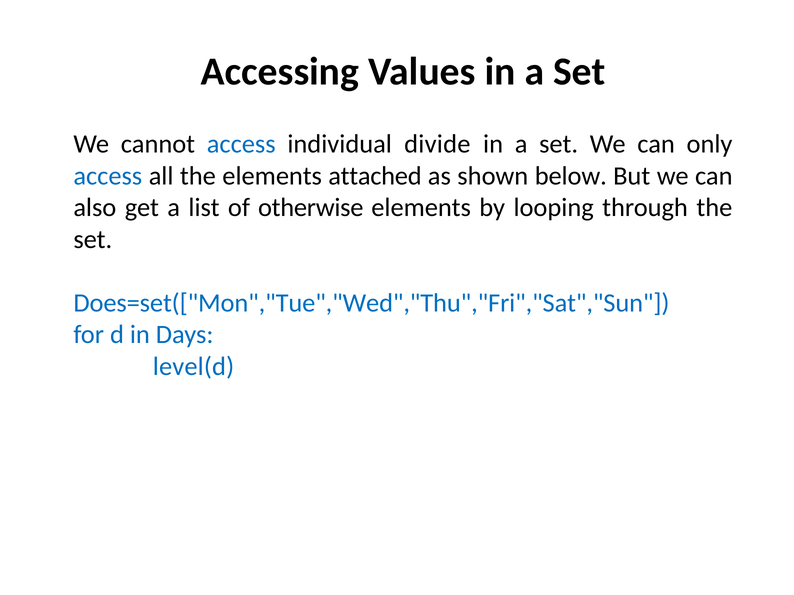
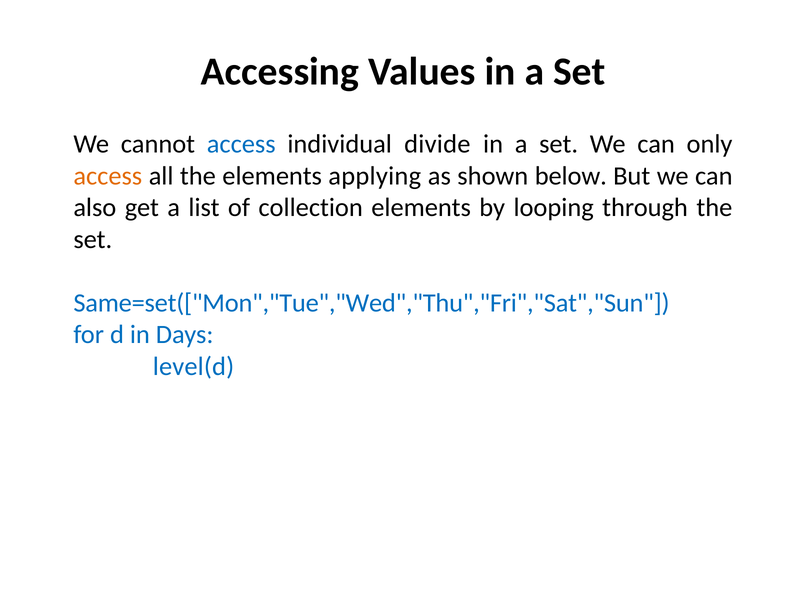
access colour: blue -> orange (108, 176)
attached: attached -> applying (375, 176)
otherwise: otherwise -> collection (311, 208)
Does=set(["Mon","Tue","Wed","Thu","Fri","Sat","Sun: Does=set(["Mon","Tue","Wed","Thu","Fri","Sat","Sun -> Same=set(["Mon","Tue","Wed","Thu","Fri","Sat","Sun (371, 303)
